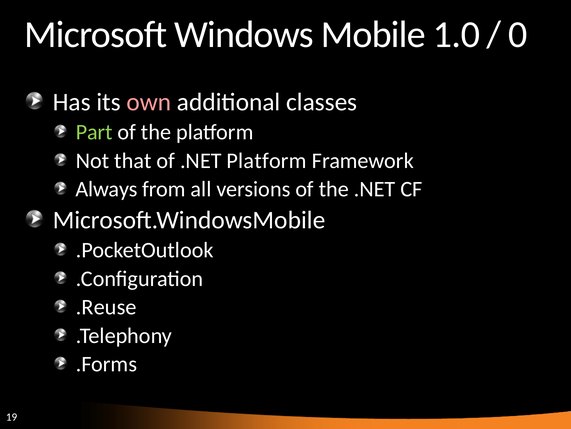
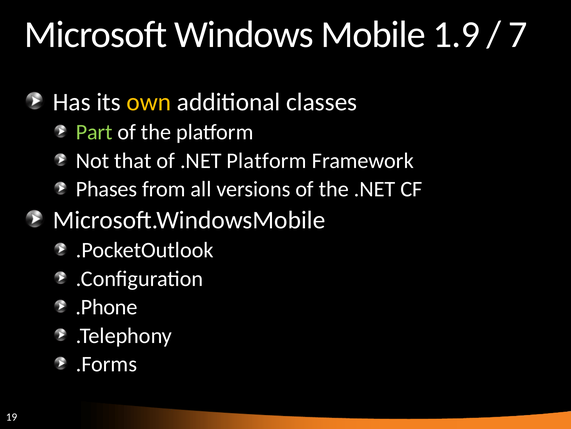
1.0: 1.0 -> 1.9 (456, 35)
0: 0 -> 7 (518, 35)
own colour: pink -> yellow (149, 102)
Always: Always -> Phases (107, 189)
.Reuse: .Reuse -> .Phone (106, 307)
